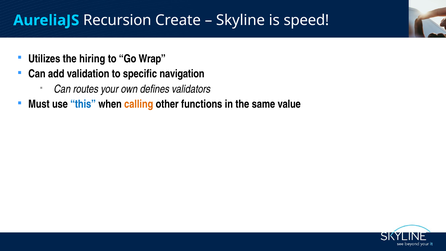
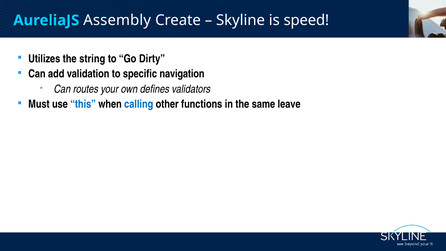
Recursion: Recursion -> Assembly (117, 20)
hiring: hiring -> string (92, 59)
Wrap: Wrap -> Dirty (152, 59)
calling colour: orange -> blue (139, 104)
value: value -> leave (289, 104)
